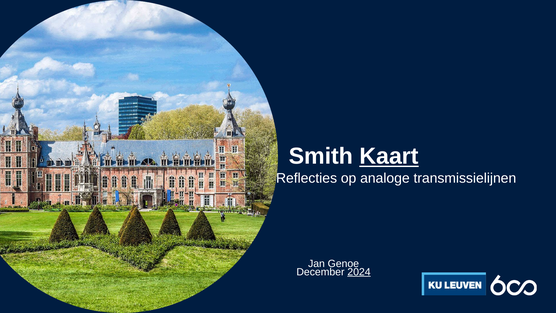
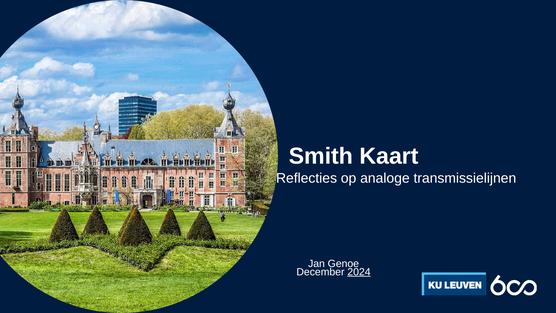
Kaart underline: present -> none (389, 156)
